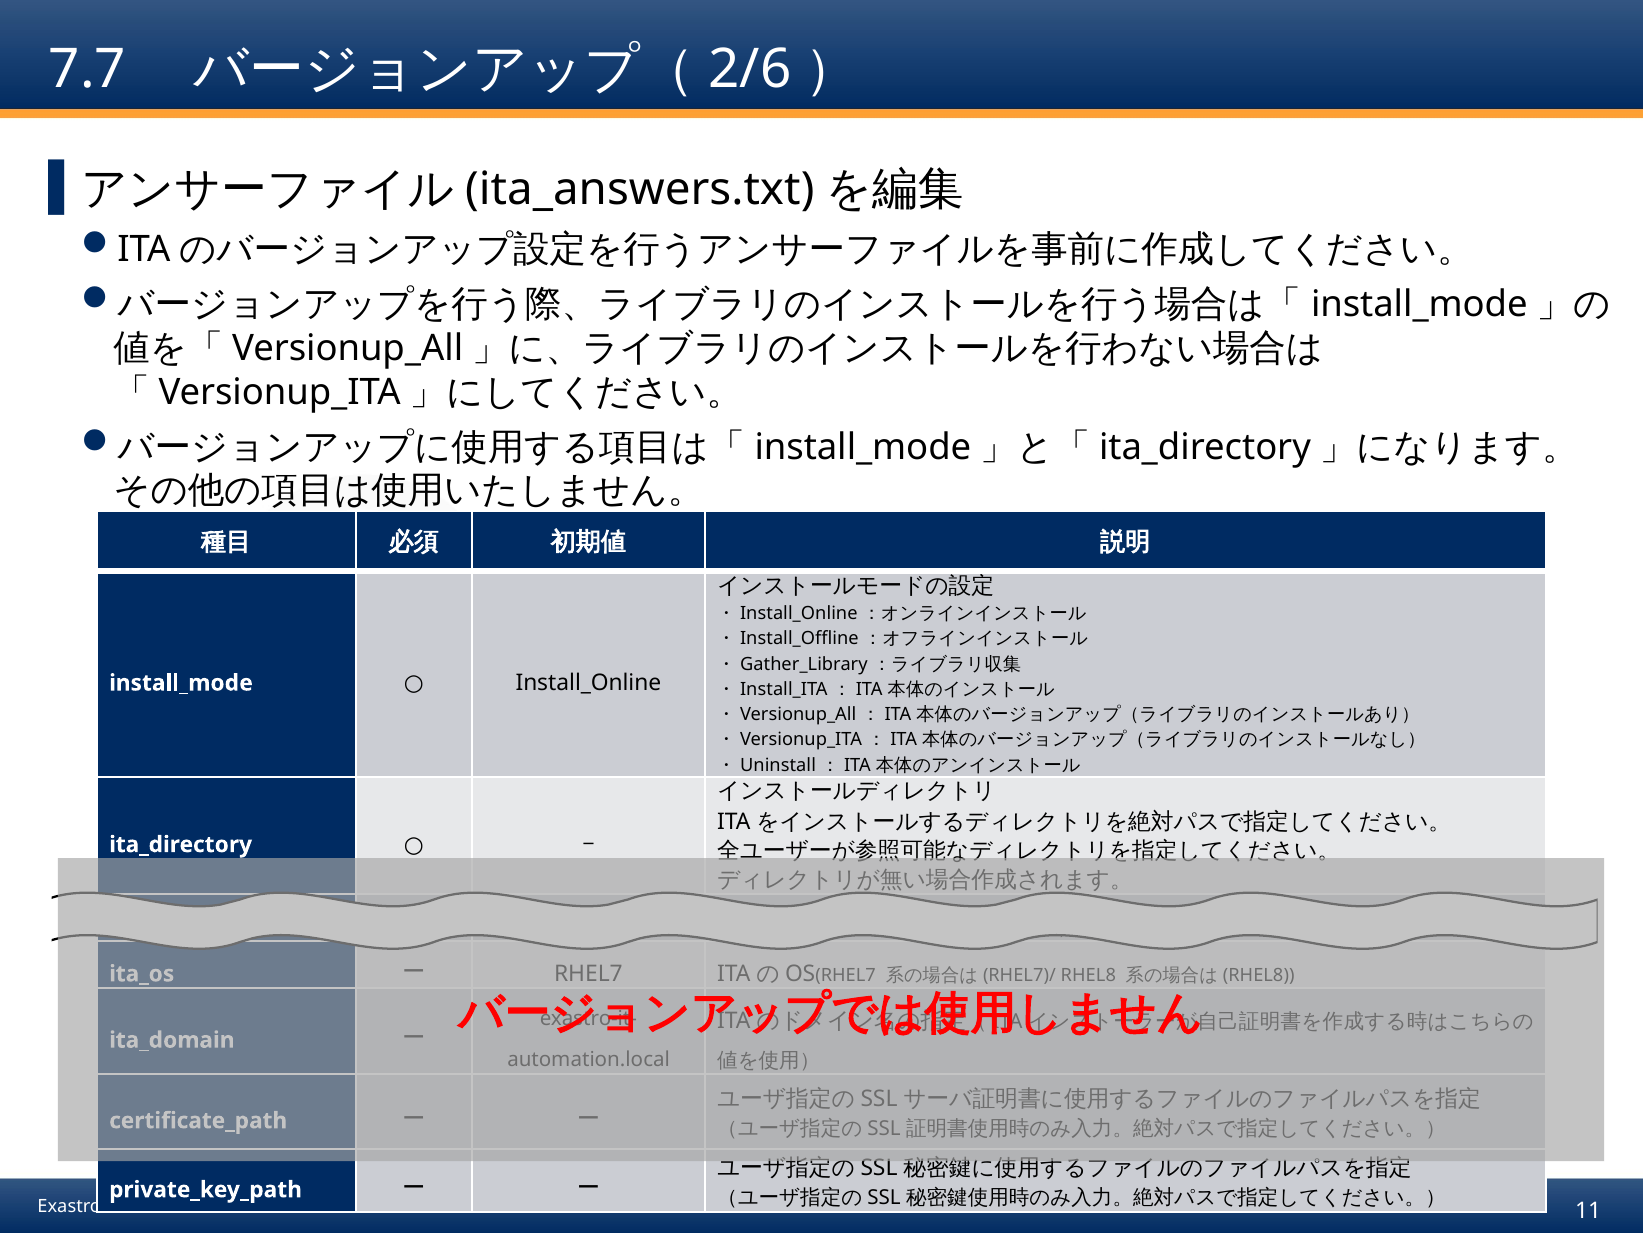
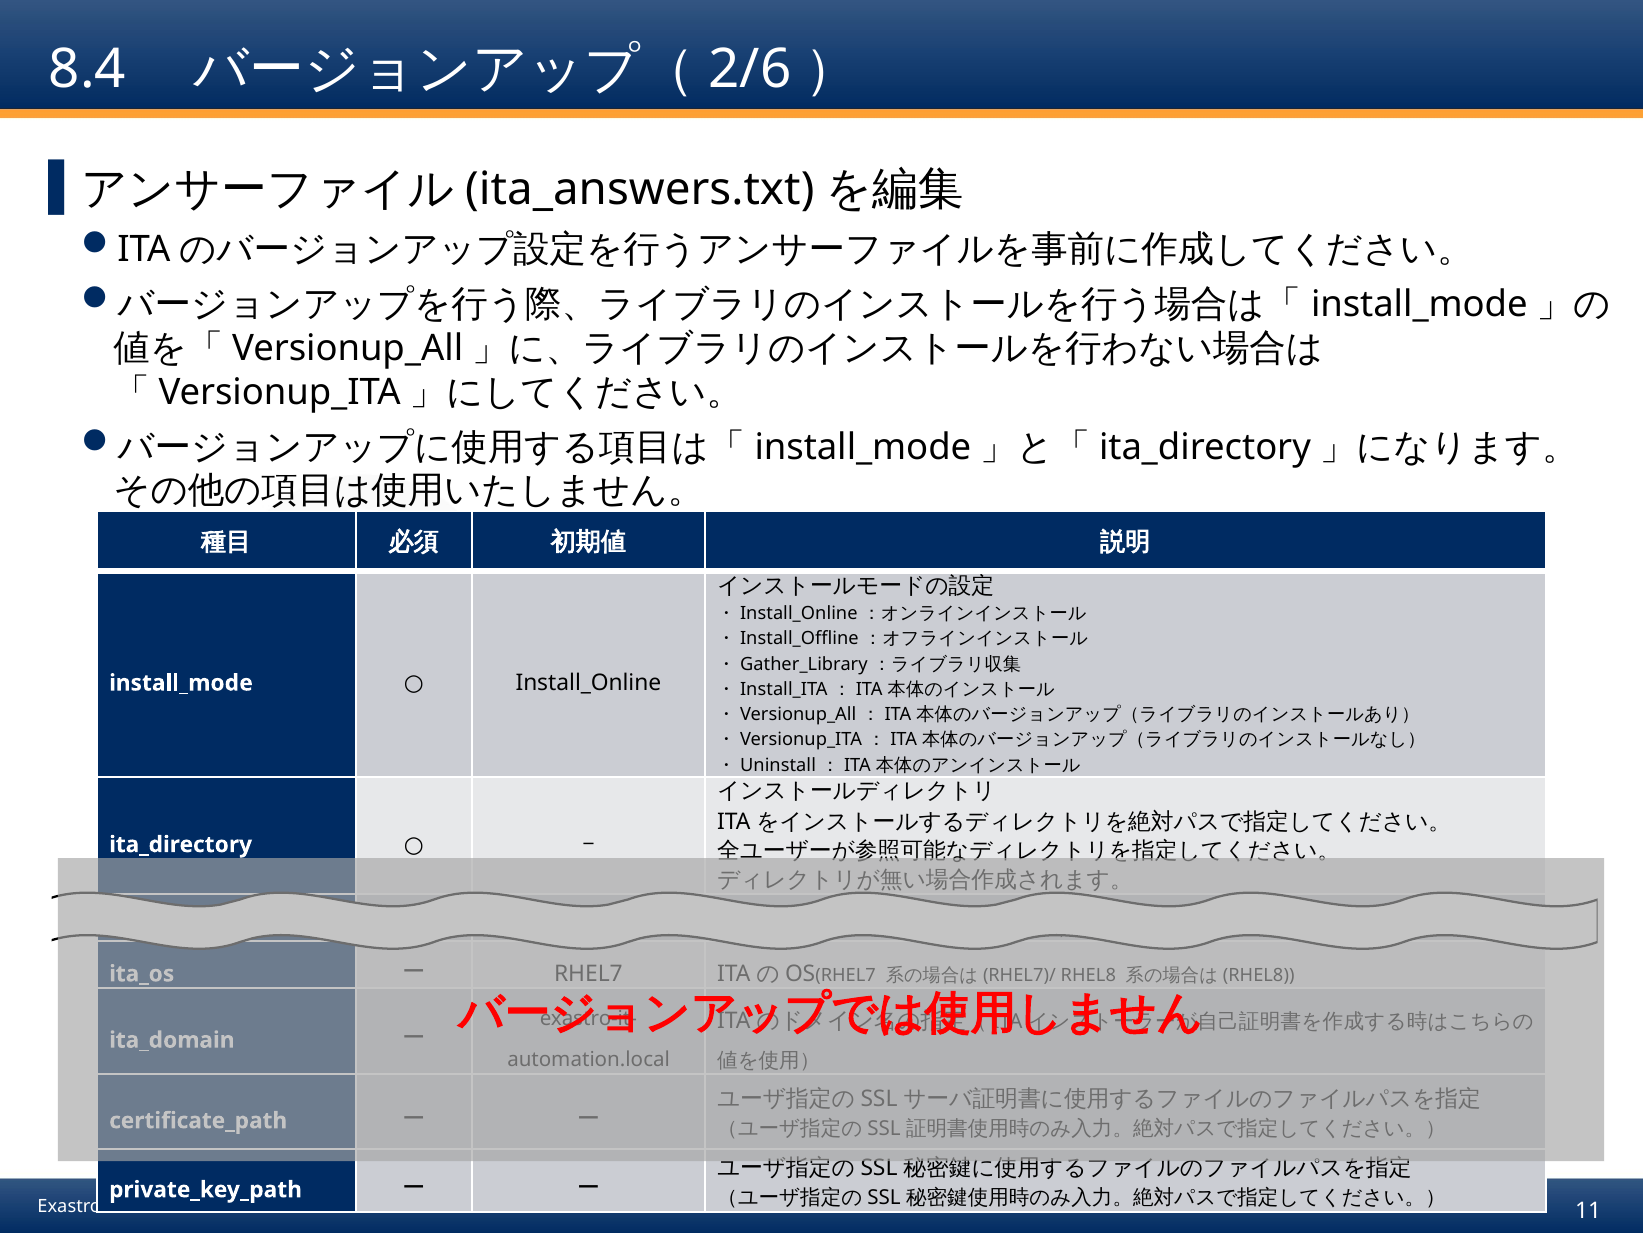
7.7: 7.7 -> 8.4 (87, 70)
